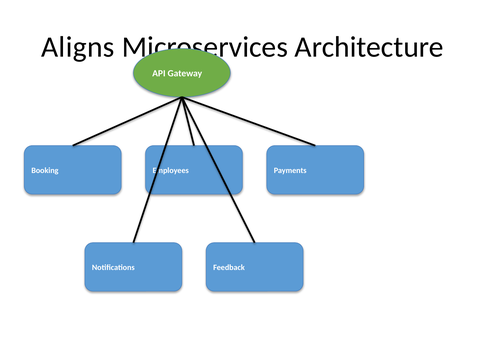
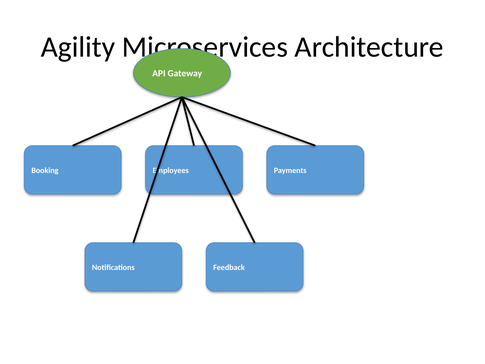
Aligns: Aligns -> Agility (78, 47)
